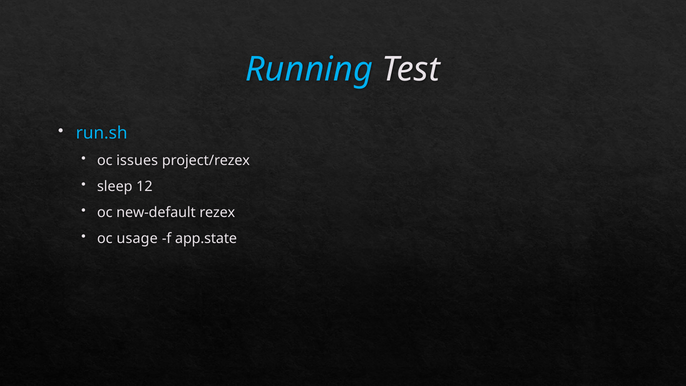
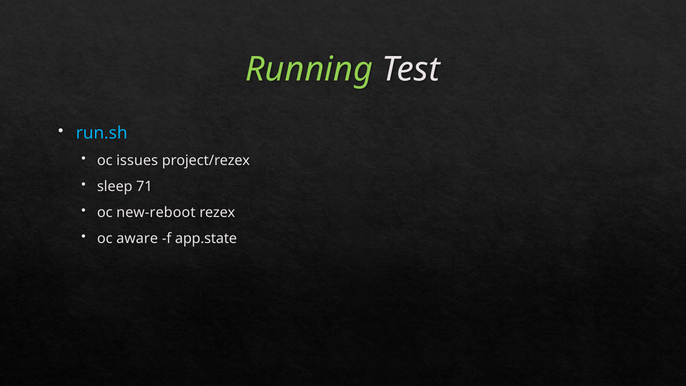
Running colour: light blue -> light green (309, 69)
12: 12 -> 71 (144, 186)
new-default: new-default -> new-reboot (156, 212)
usage: usage -> aware (137, 238)
